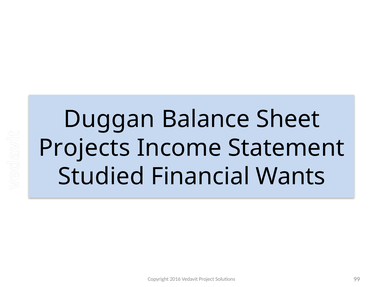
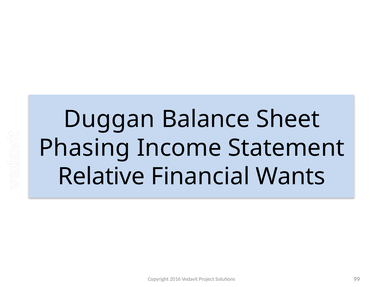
Projects: Projects -> Phasing (84, 148)
Studied: Studied -> Relative (101, 177)
